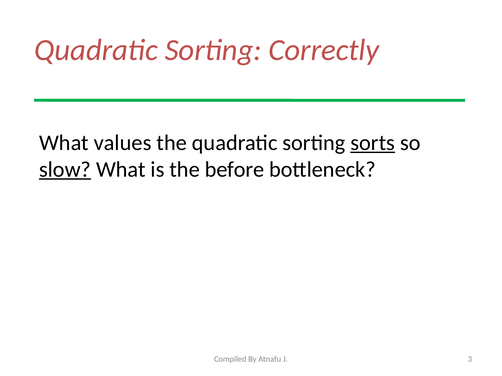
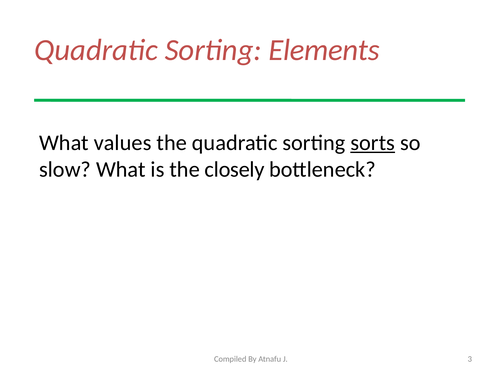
Correctly: Correctly -> Elements (324, 50)
slow underline: present -> none (65, 170)
before: before -> closely (235, 170)
